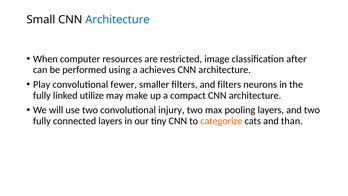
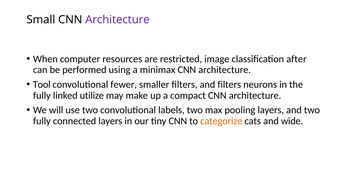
Architecture colour: blue -> purple (117, 20)
achieves: achieves -> minimax (158, 70)
Play: Play -> Tool (42, 84)
injury: injury -> labels (171, 110)
than: than -> wide (292, 121)
